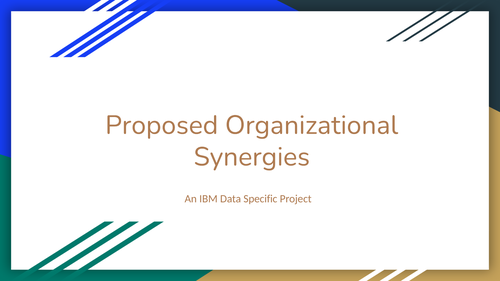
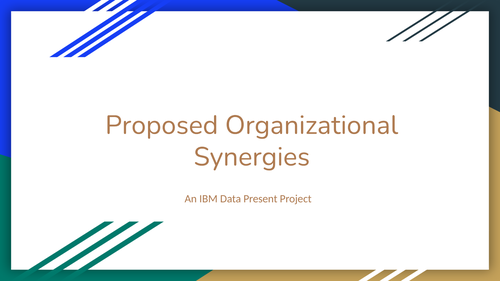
Specific: Specific -> Present (260, 199)
